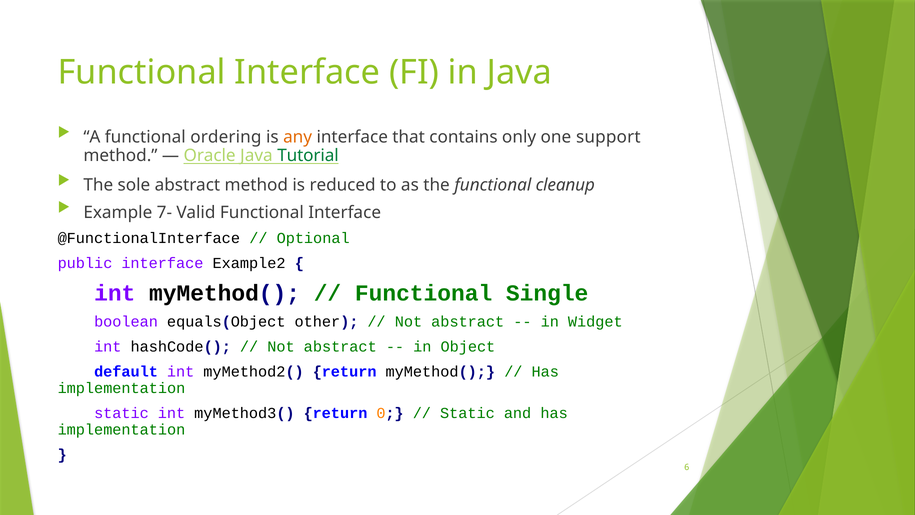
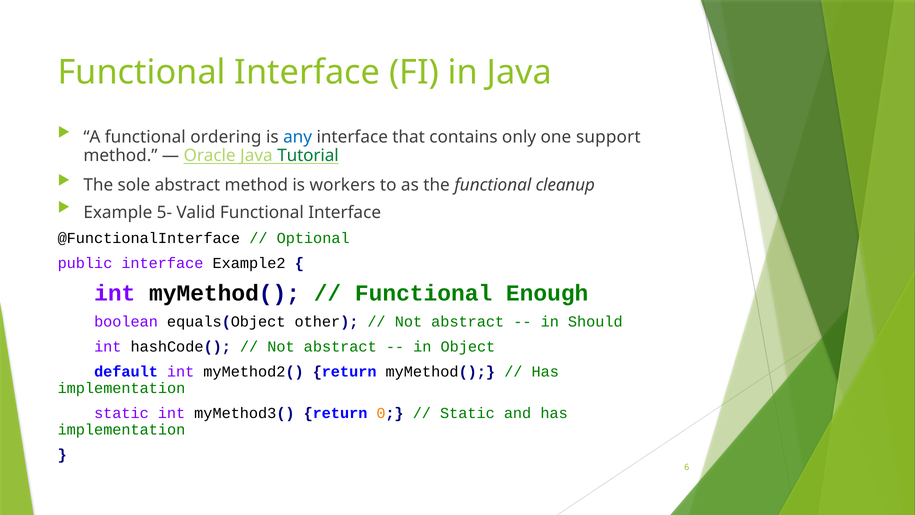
any colour: orange -> blue (298, 137)
reduced: reduced -> workers (342, 185)
7-: 7- -> 5- (164, 212)
Single: Single -> Enough (547, 293)
Widget: Widget -> Should (595, 321)
